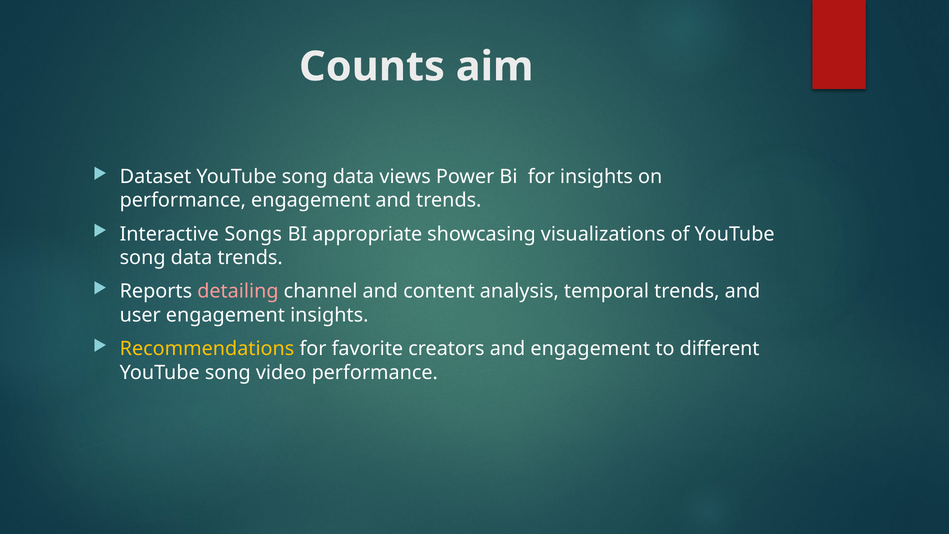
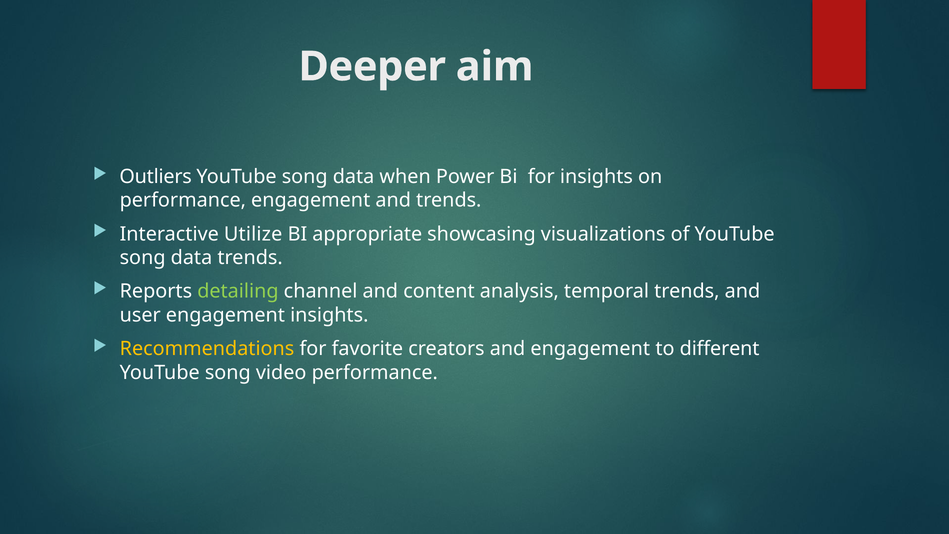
Counts: Counts -> Deeper (372, 67)
Dataset: Dataset -> Outliers (156, 177)
views: views -> when (405, 177)
Songs: Songs -> Utilize (253, 234)
detailing colour: pink -> light green (238, 291)
